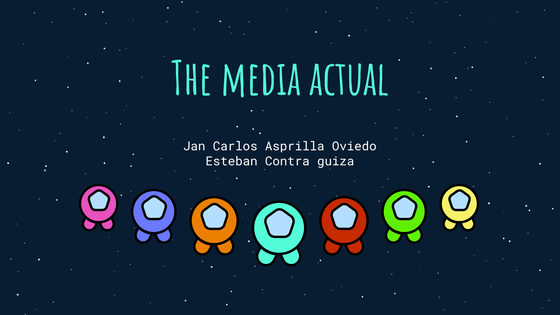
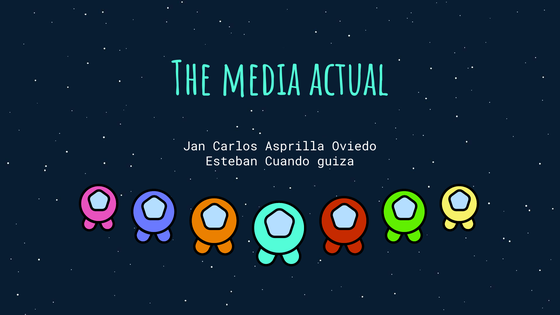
Contra: Contra -> Cuando (287, 161)
